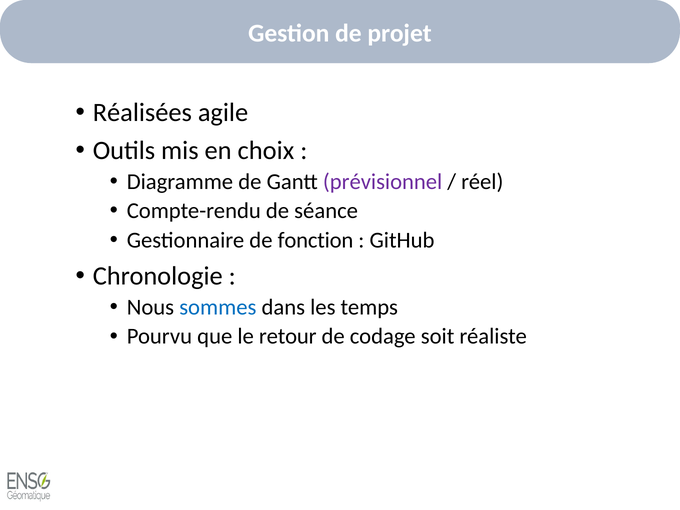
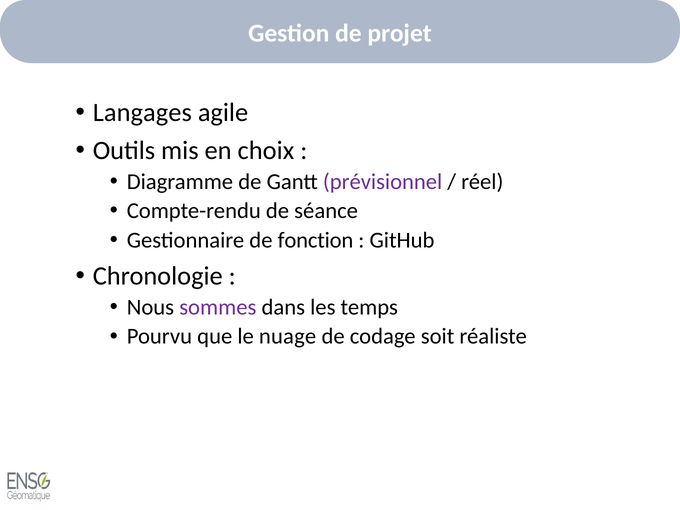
Réalisées: Réalisées -> Langages (142, 112)
sommes colour: blue -> purple (218, 307)
retour: retour -> nuage (288, 336)
